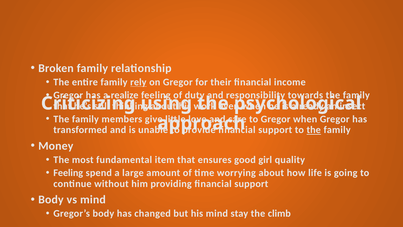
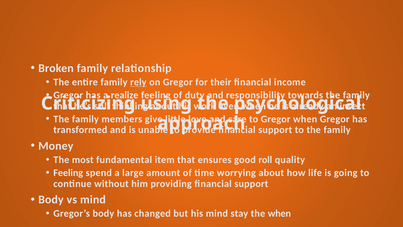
the underline: present -> none (314, 130)
girl: girl -> roll (265, 160)
the climb: climb -> when (279, 213)
